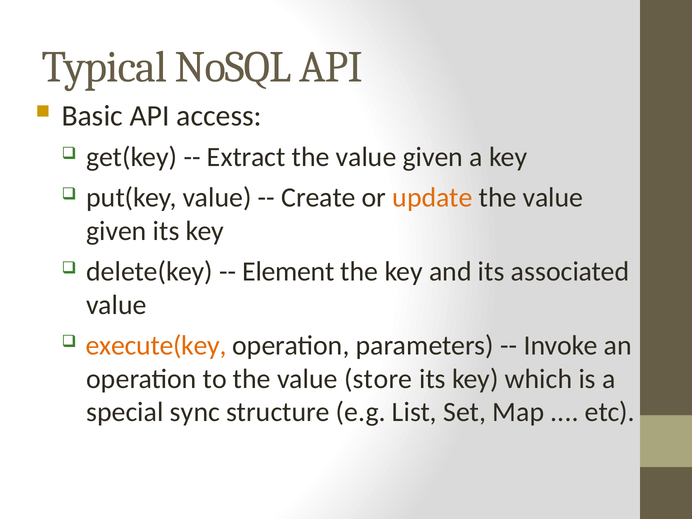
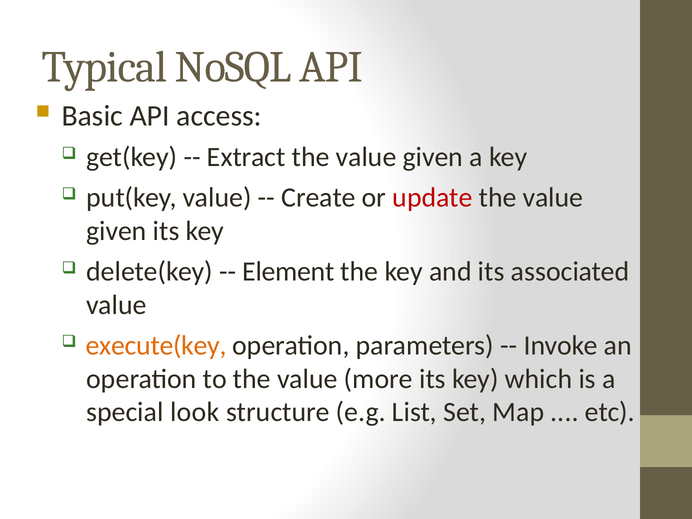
update colour: orange -> red (432, 198)
store: store -> more (378, 379)
sync: sync -> look (195, 412)
